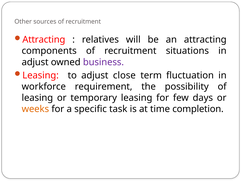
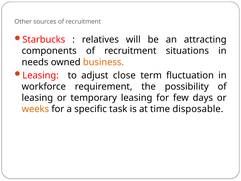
Attracting: Attracting -> Starbucks (44, 40)
adjust: adjust -> needs (35, 62)
business colour: purple -> orange (103, 62)
completion: completion -> disposable (198, 109)
